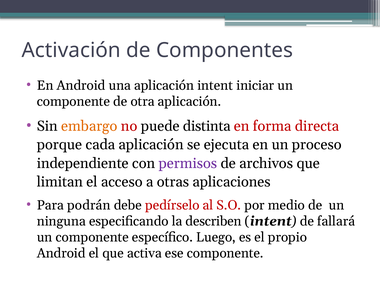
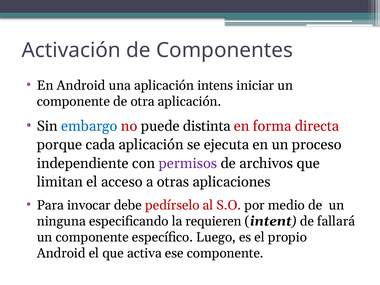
aplicación intent: intent -> intens (215, 85)
embargo colour: orange -> blue (89, 126)
podrán: podrán -> invocar (89, 205)
describen: describen -> requieren (214, 221)
